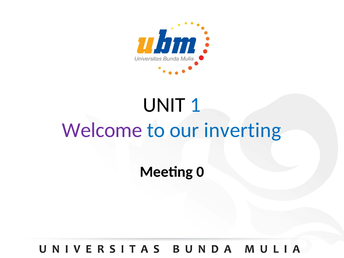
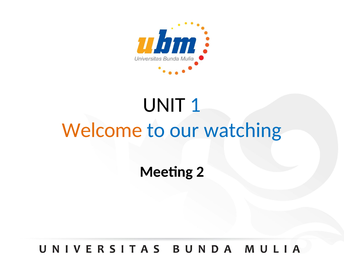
Welcome colour: purple -> orange (102, 130)
inverting: inverting -> watching (243, 130)
0: 0 -> 2 (200, 172)
